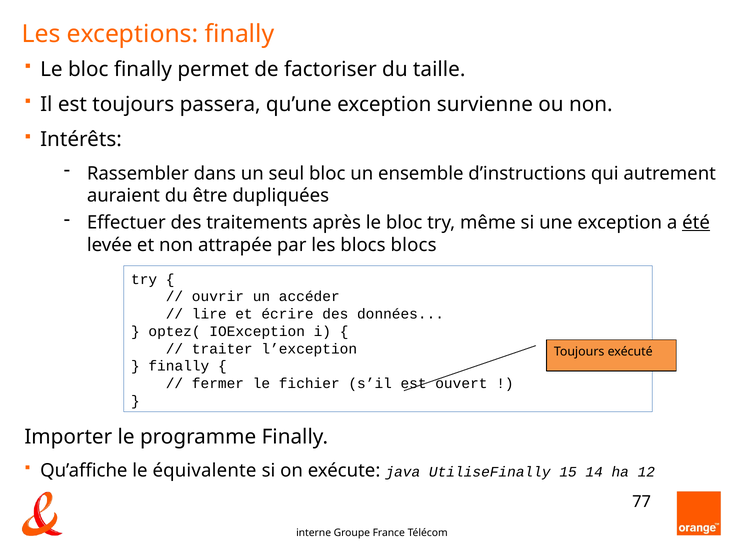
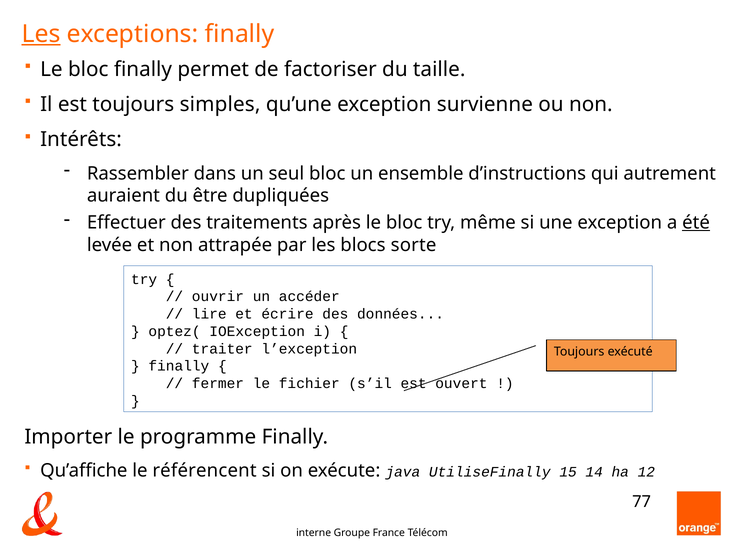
Les underline: none -> present (41, 34)
passera: passera -> simples (220, 104)
blocs blocs: blocs -> sorte (414, 245)
équivalente: équivalente -> référencent (204, 470)
